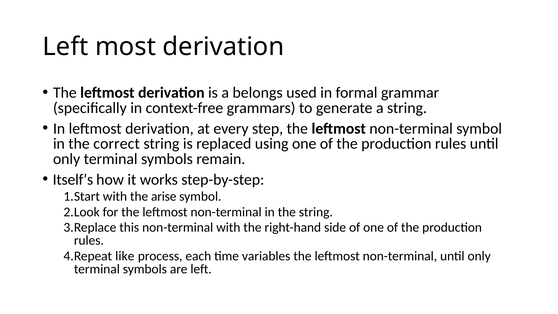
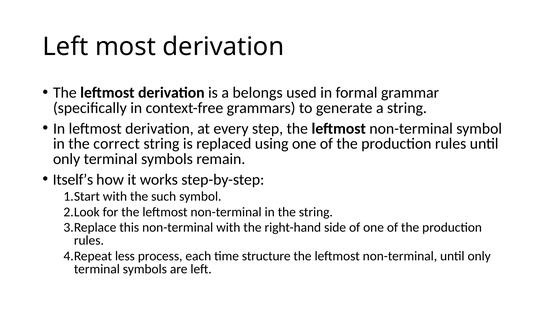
arise: arise -> such (164, 196)
like: like -> less (125, 256)
variables: variables -> structure (266, 256)
